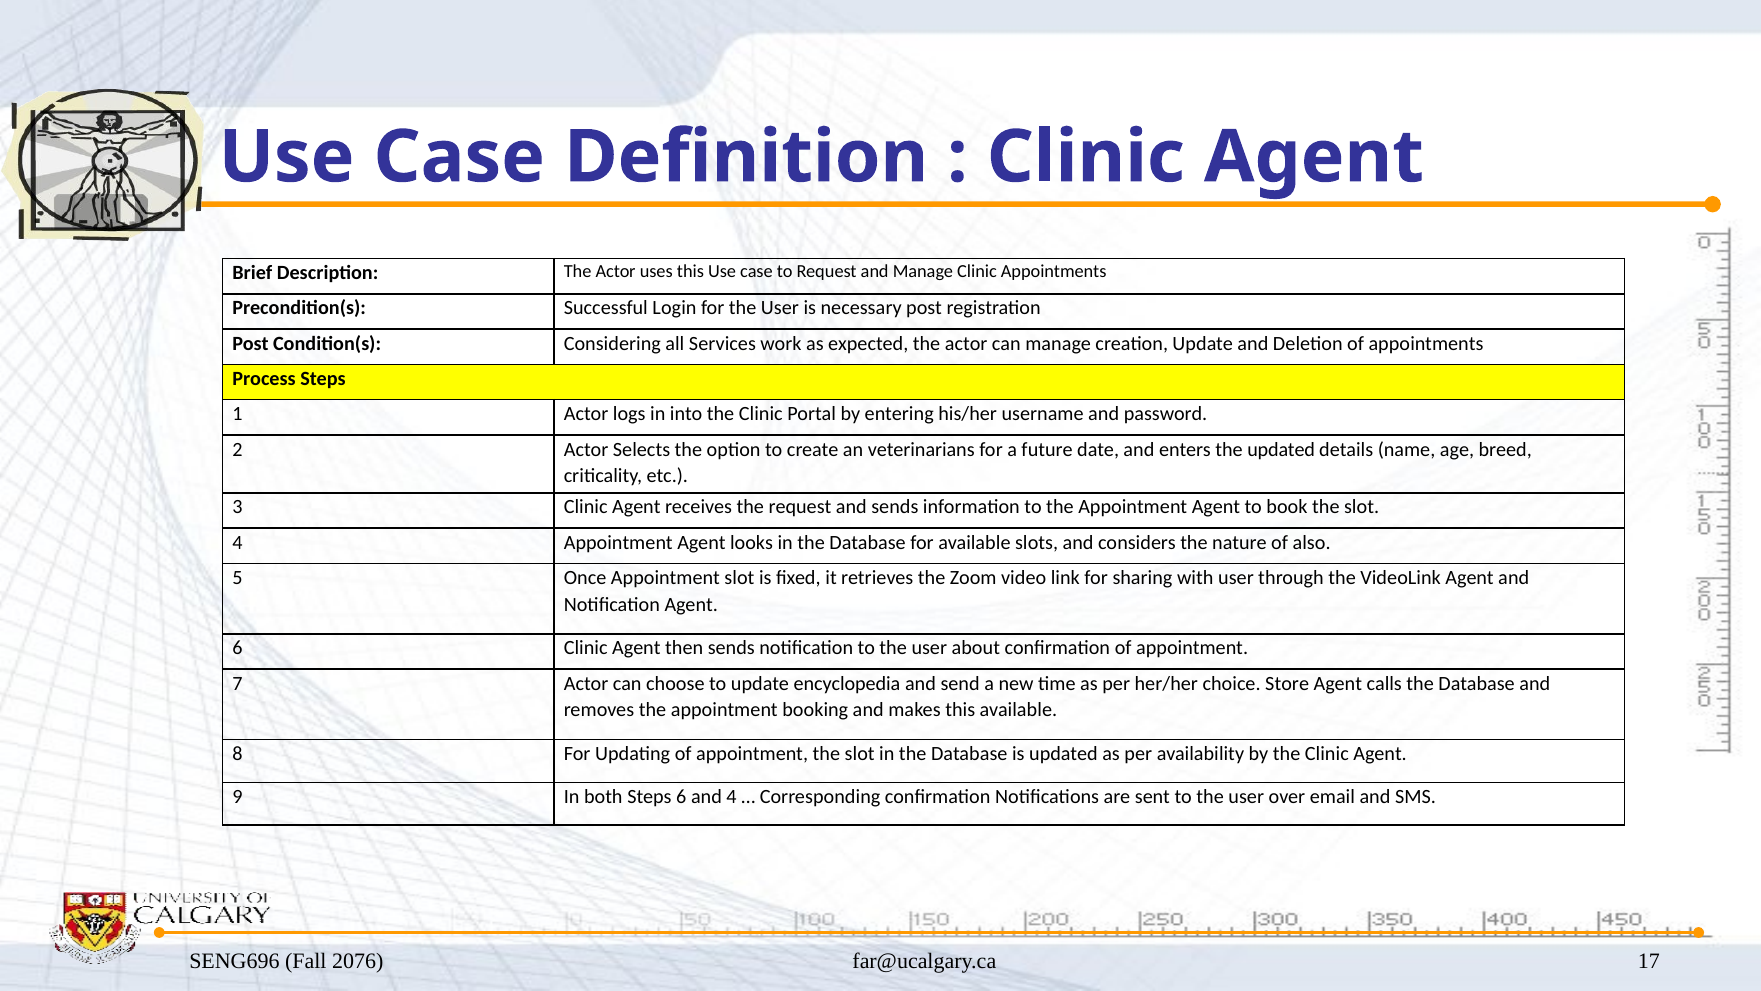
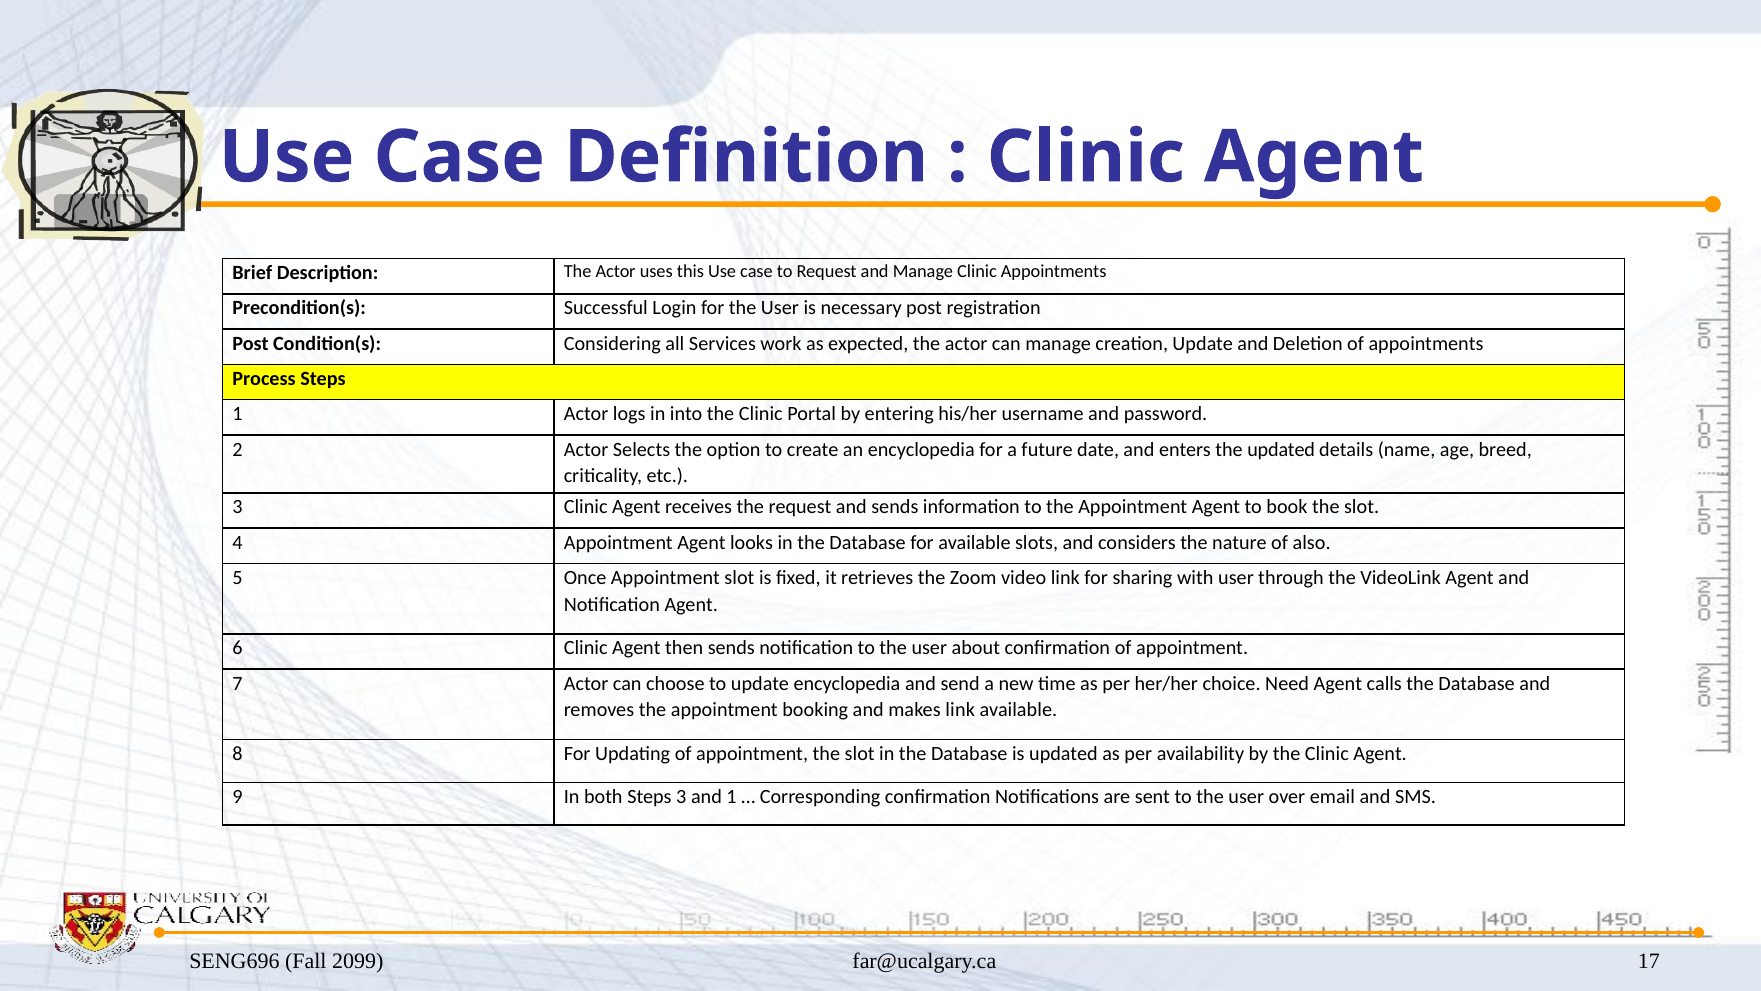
an veterinarians: veterinarians -> encyclopedia (921, 449)
Store: Store -> Need (1287, 683)
makes this: this -> link (960, 710)
Steps 6: 6 -> 3 (681, 797)
and 4: 4 -> 1 (732, 797)
2076: 2076 -> 2099 (358, 961)
